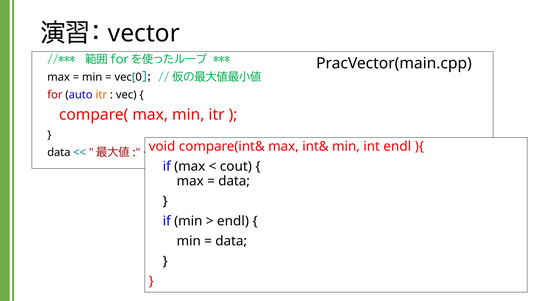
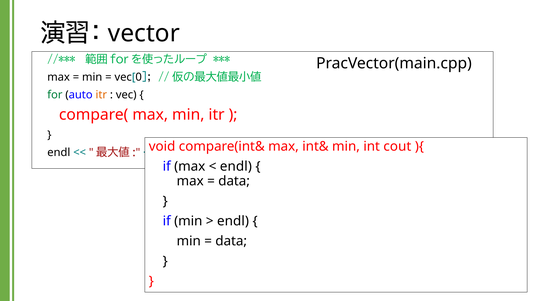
for colour: red -> green (55, 95)
int endl: endl -> cout (397, 146)
data: data -> endl (59, 152)
cout: cout -> endl (236, 166)
